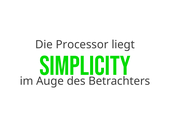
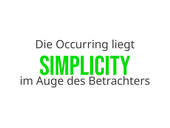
Processor: Processor -> Occurring (82, 44)
